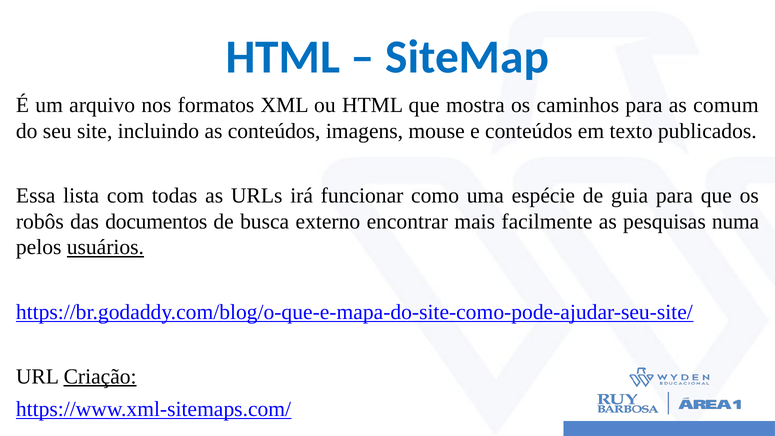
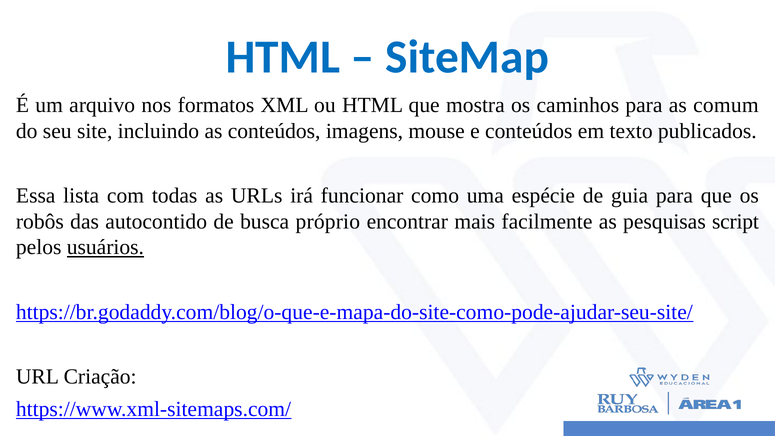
documentos: documentos -> autocontido (156, 221)
externo: externo -> próprio (328, 221)
numa: numa -> script (735, 221)
Criação underline: present -> none (100, 377)
